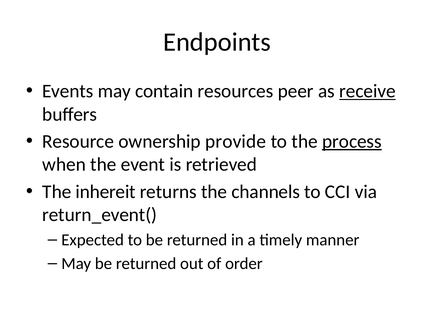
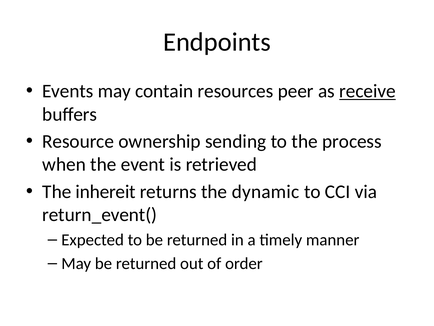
provide: provide -> sending (236, 141)
process underline: present -> none (352, 141)
channels: channels -> dynamic (266, 191)
